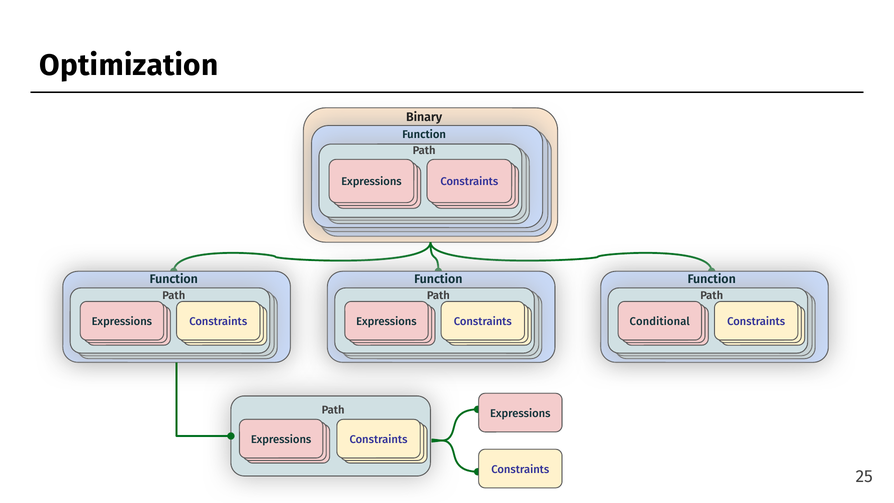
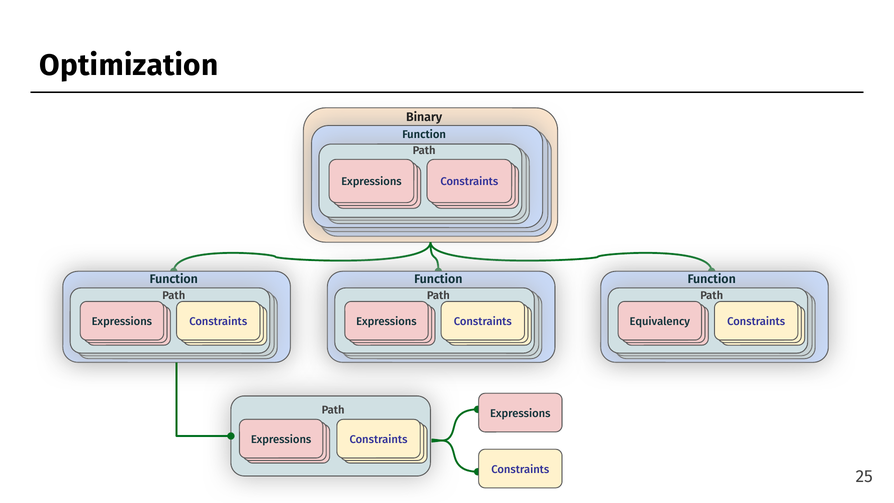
Conditional: Conditional -> Equivalency (660, 321)
